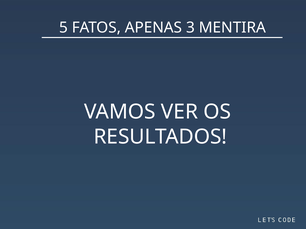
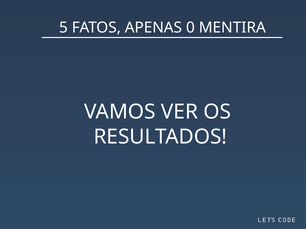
3: 3 -> 0 (190, 28)
